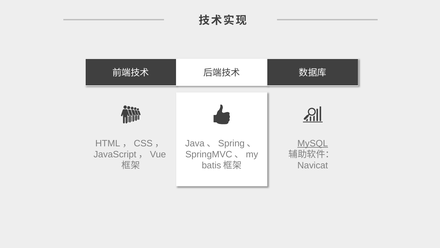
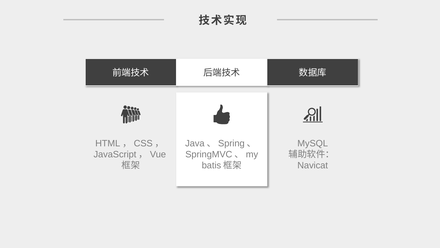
MySQL underline: present -> none (313, 143)
